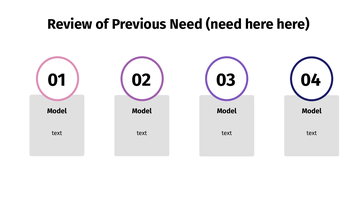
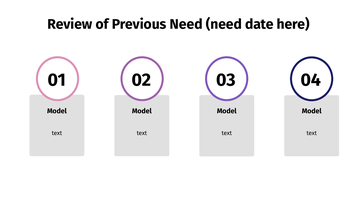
need here: here -> date (259, 24)
